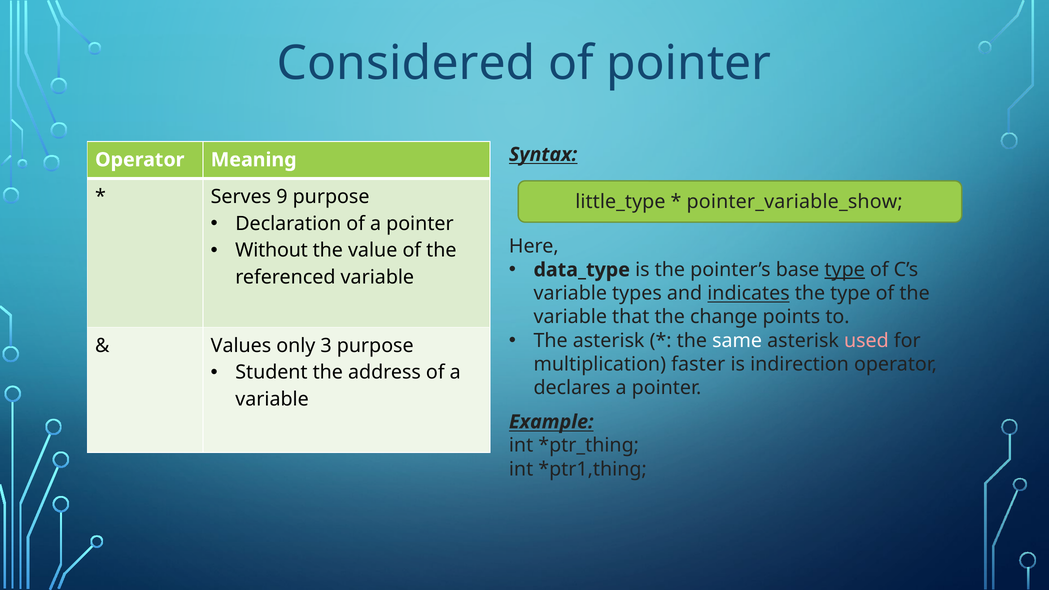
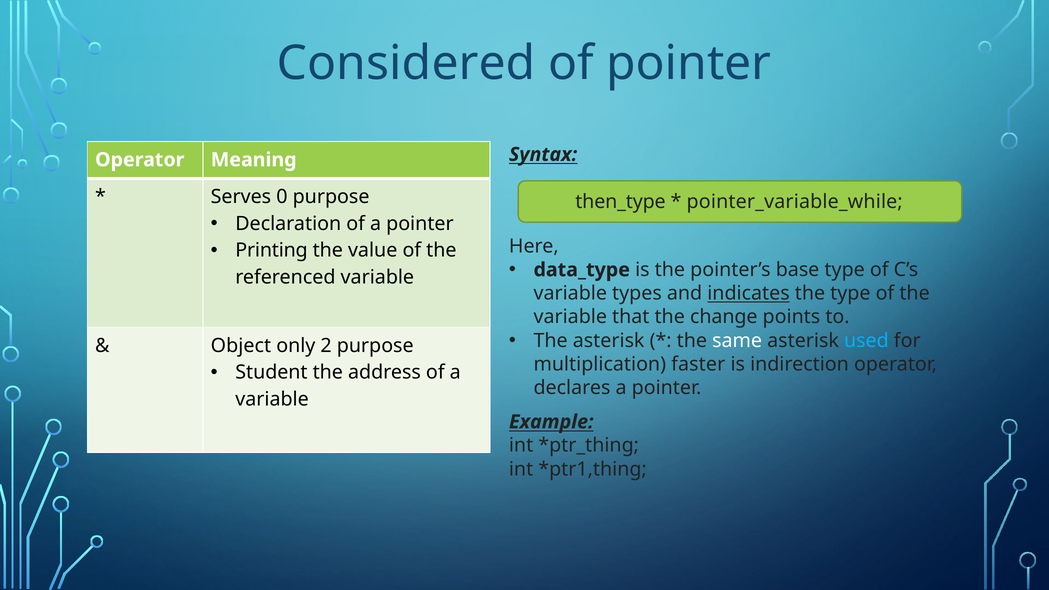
9: 9 -> 0 (282, 197)
little_type: little_type -> then_type (620, 202)
pointer_variable_show: pointer_variable_show -> pointer_variable_while (795, 202)
Without: Without -> Printing (272, 251)
type underline: present -> none (845, 270)
used colour: pink -> light blue (866, 341)
Values: Values -> Object (241, 346)
3: 3 -> 2 (326, 346)
